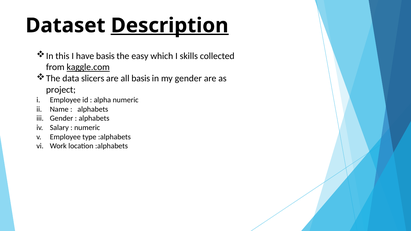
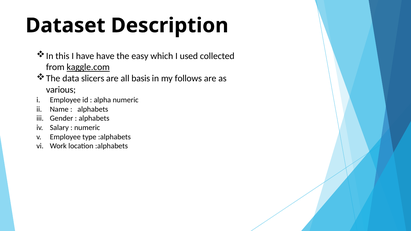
Description underline: present -> none (170, 26)
have basis: basis -> have (105, 56)
skills: skills -> used (189, 56)
my gender: gender -> follows (188, 79)
project: project -> various (61, 90)
